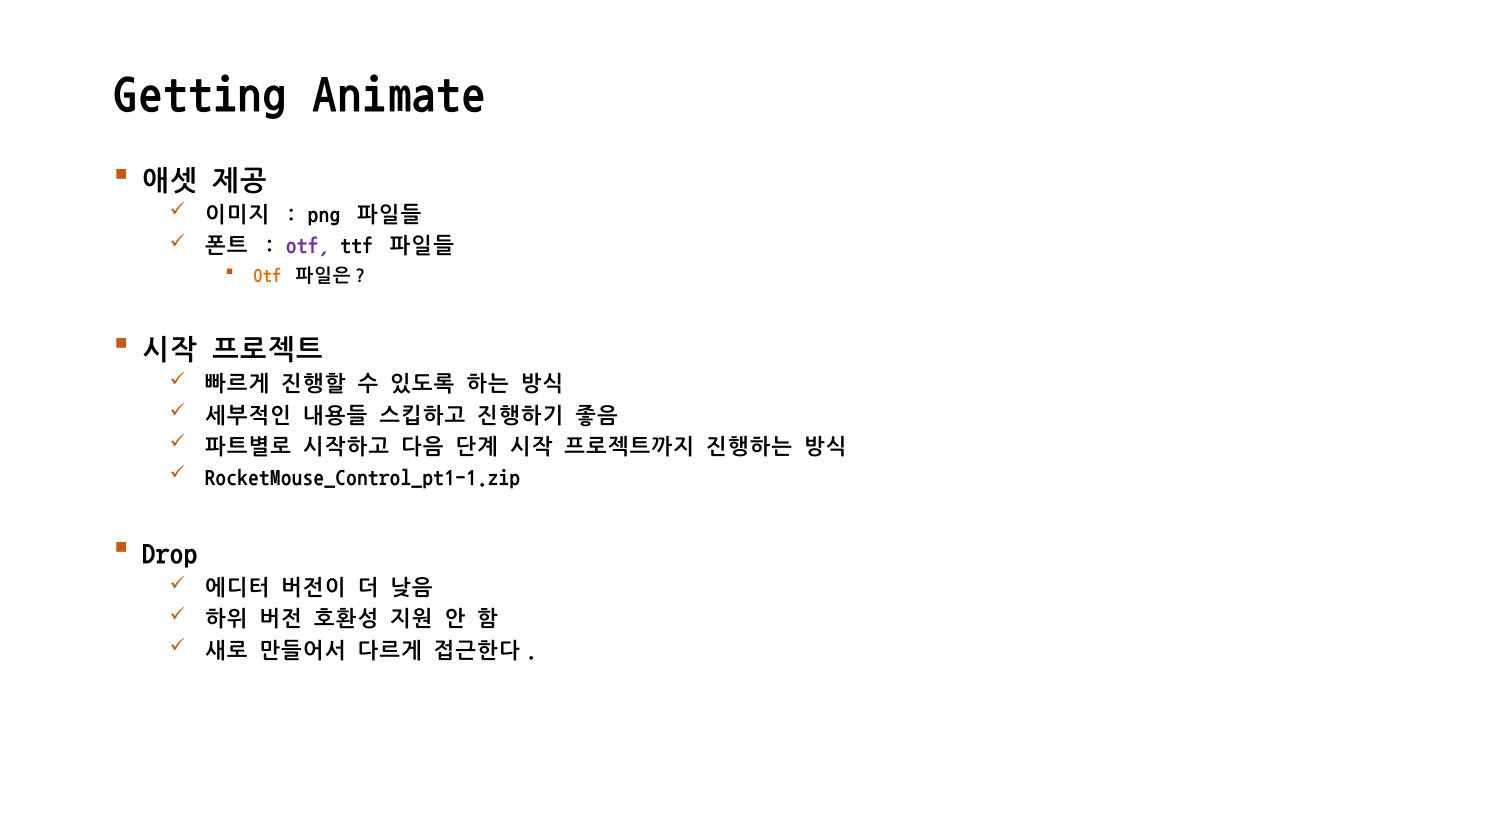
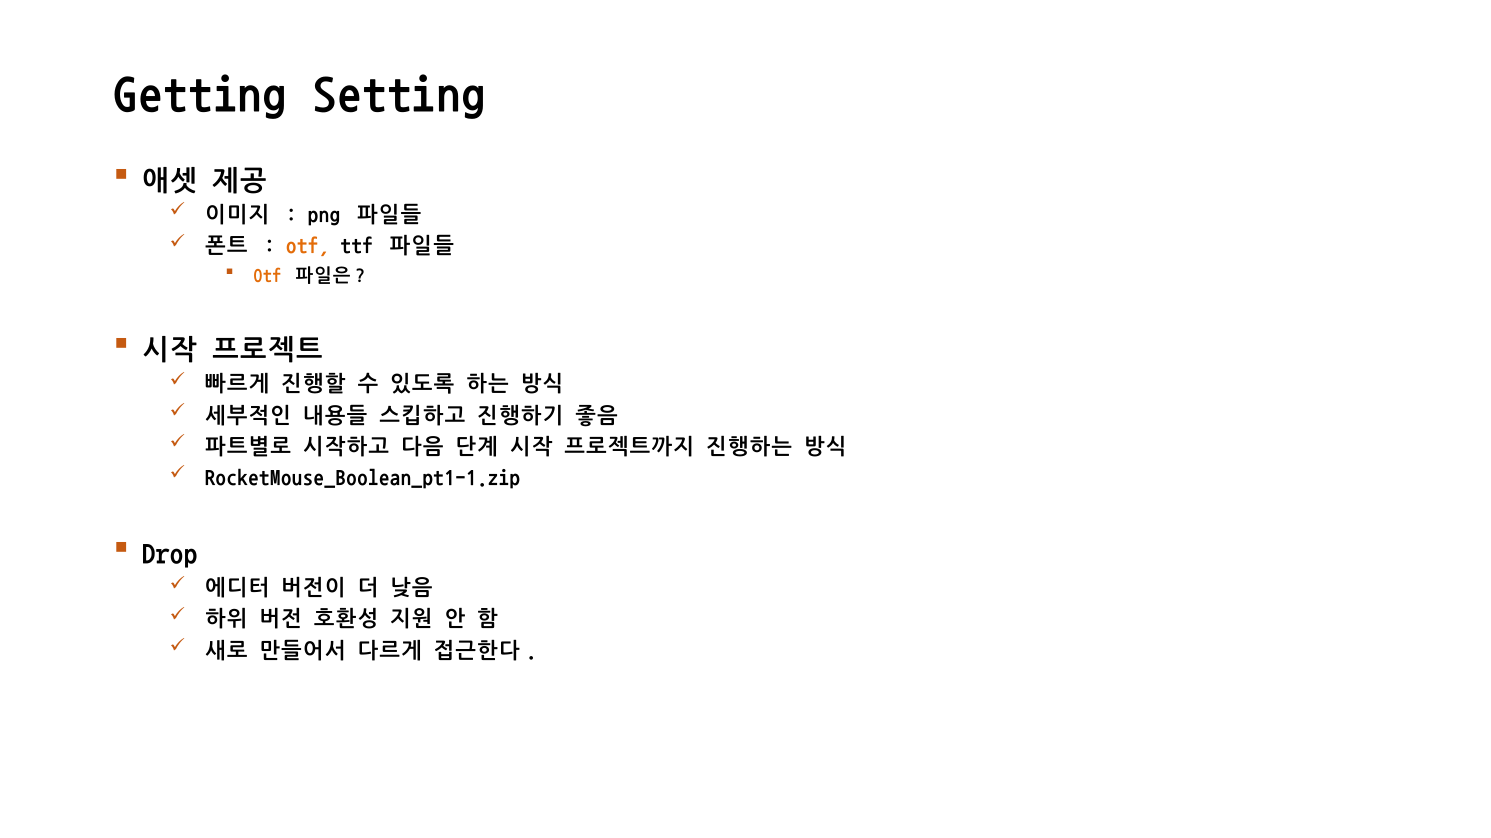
Animate: Animate -> Setting (400, 93)
otf colour: purple -> orange (308, 246)
RocketMouse_Control_pt1-1.zip: RocketMouse_Control_pt1-1.zip -> RocketMouse_Boolean_pt1-1.zip (362, 478)
